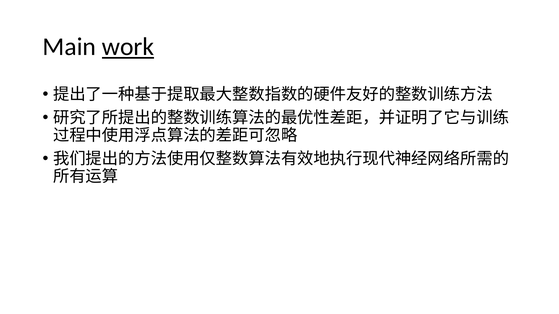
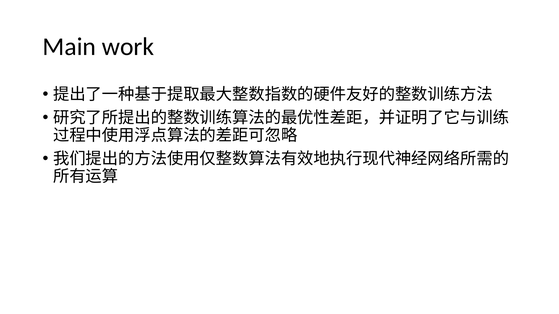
work underline: present -> none (128, 47)
